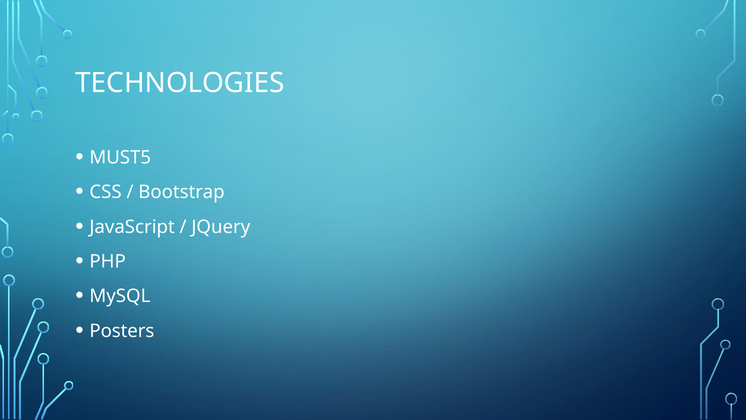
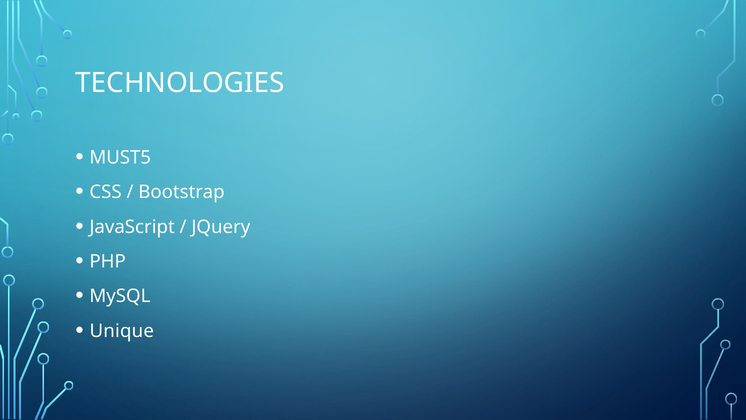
Posters: Posters -> Unique (122, 331)
